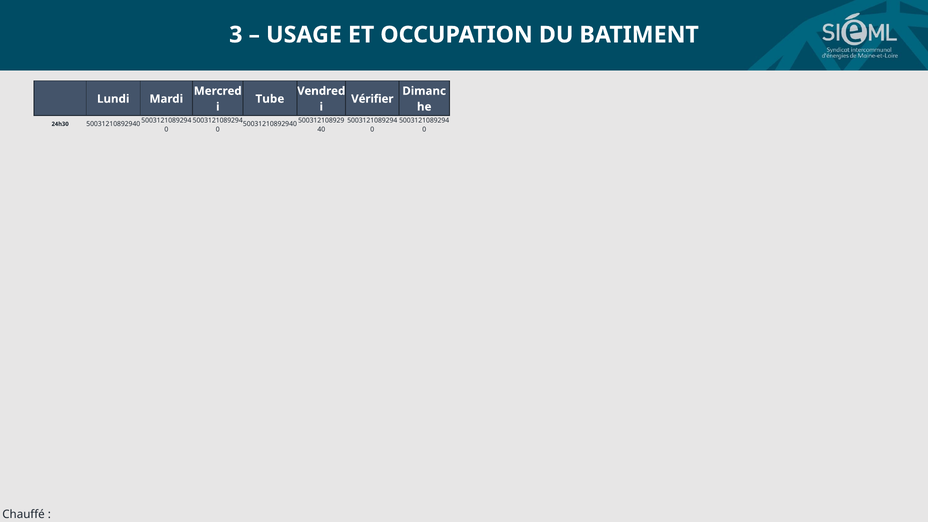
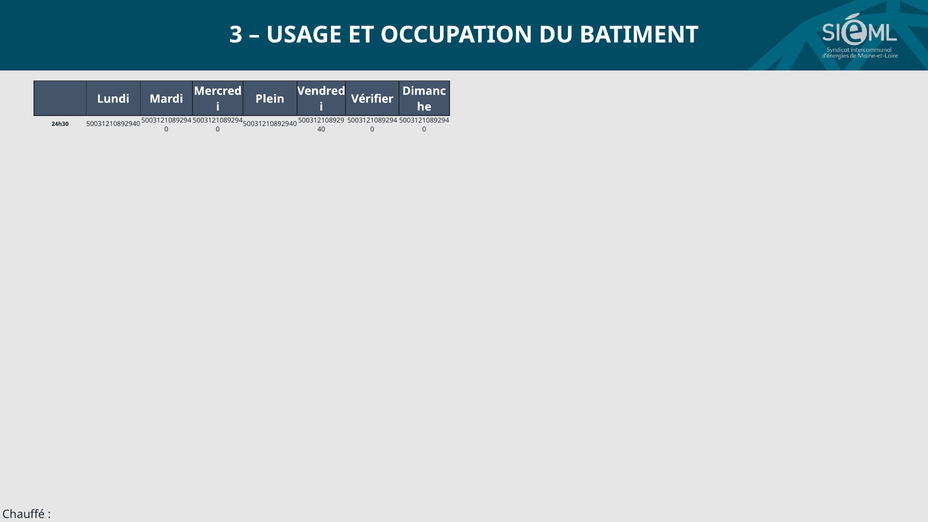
Tube: Tube -> Plein (270, 99)
